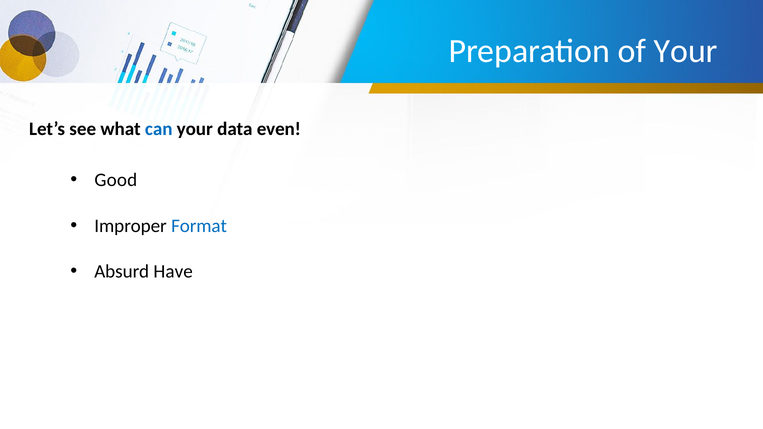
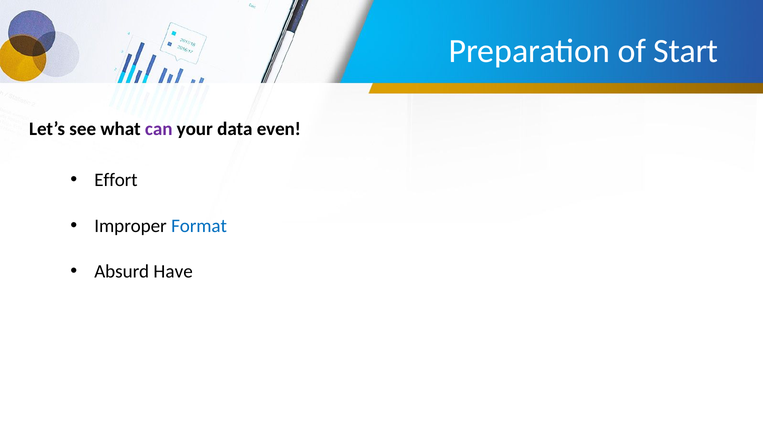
of Your: Your -> Start (686, 51)
can colour: blue -> purple (159, 129)
Good: Good -> Effort (116, 180)
